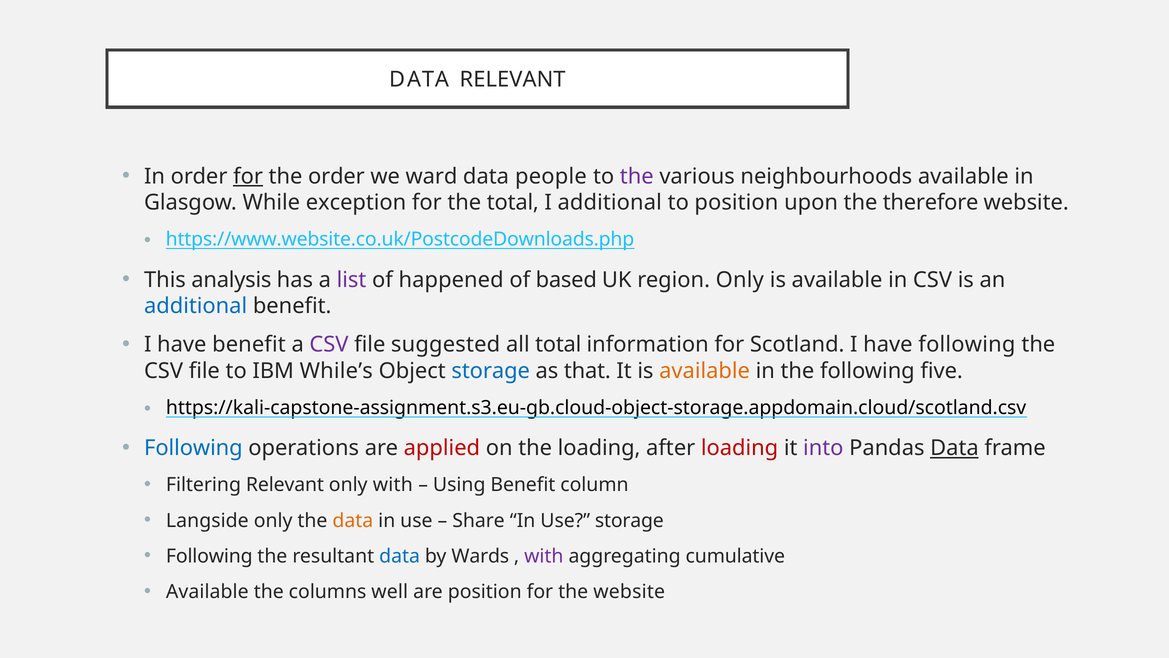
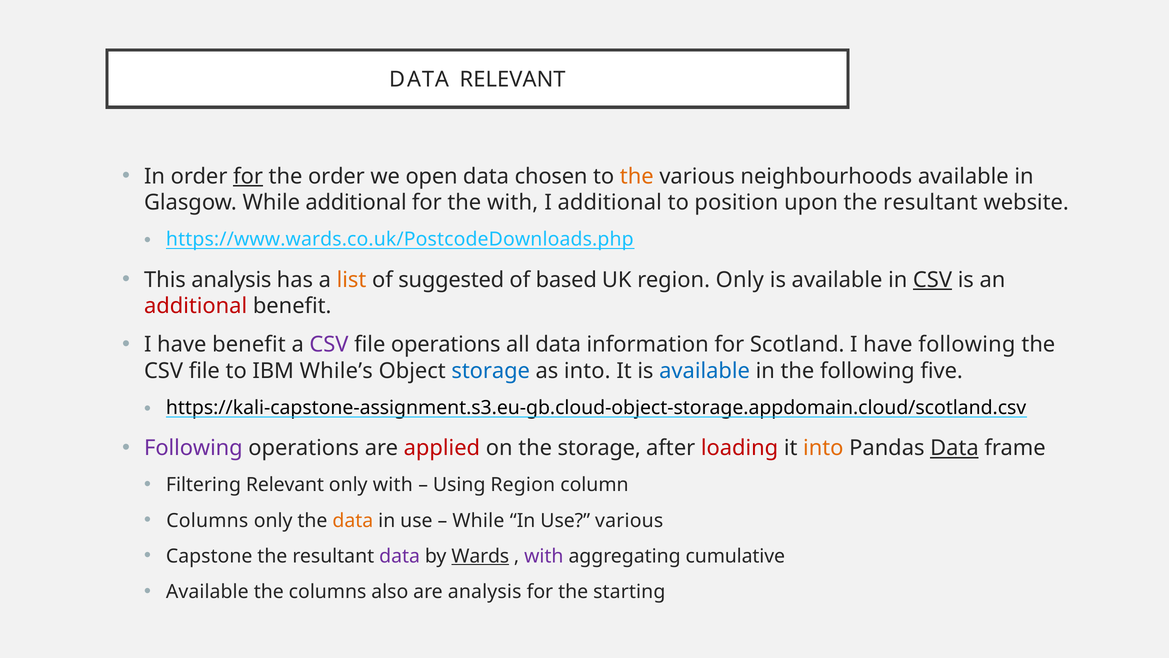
ward: ward -> open (432, 176)
people: people -> chosen (551, 176)
the colour: purple -> orange (637, 176)
While exception: exception -> additional (356, 203)
the total: total -> with (513, 203)
upon the therefore: therefore -> resultant (930, 203)
https://www.website.co.uk/PostcodeDownloads.php: https://www.website.co.uk/PostcodeDownloads.php -> https://www.wards.co.uk/PostcodeDownloads.php (400, 239)
list colour: purple -> orange (352, 280)
happened: happened -> suggested (451, 280)
CSV underline: none -> present (933, 280)
additional colour: blue -> red (196, 306)
file suggested: suggested -> operations (446, 344)
all total: total -> data (558, 344)
as that: that -> into (587, 371)
available colour: orange -> blue (705, 371)
Following colour: blue -> purple (193, 448)
the loading: loading -> storage (599, 448)
into colour: purple -> orange (823, 448)
Using Benefit: Benefit -> Region (523, 485)
Langside: Langside -> Columns (207, 520)
Share: Share -> While (478, 520)
Use storage: storage -> various (629, 520)
Following: Following -> Capstone (209, 556)
data colour: blue -> purple (400, 556)
Wards underline: none -> present (480, 556)
well: well -> also (390, 591)
are position: position -> analysis (485, 591)
the website: website -> starting (629, 591)
